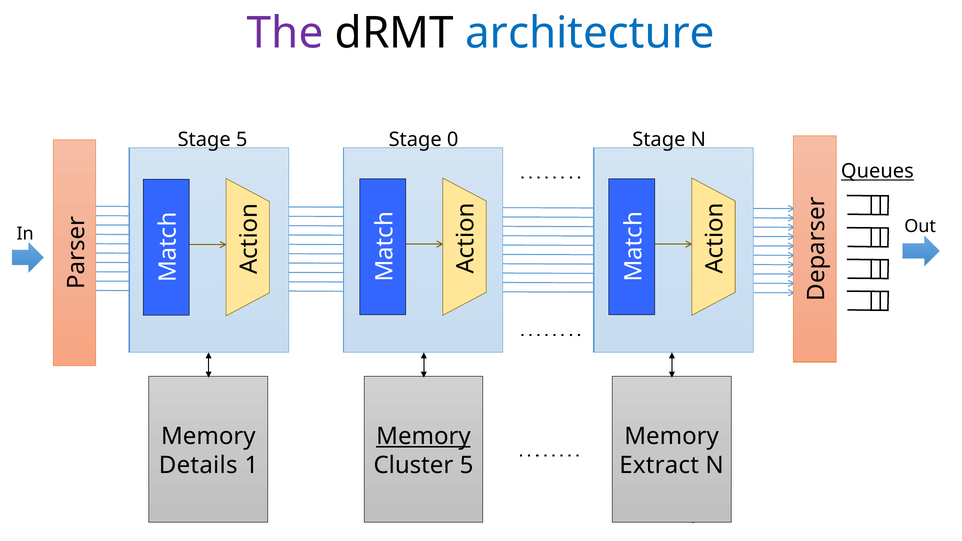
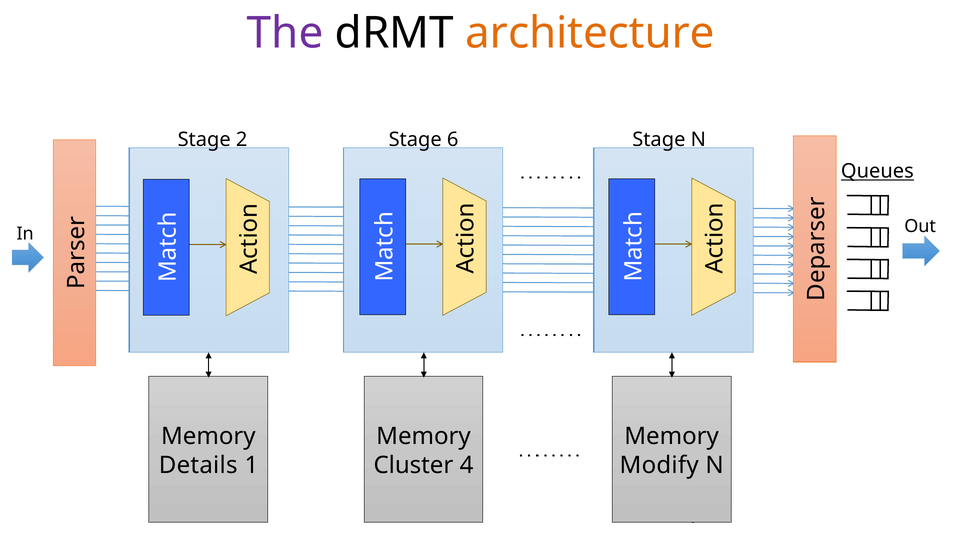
architecture colour: blue -> orange (590, 33)
Stage 5: 5 -> 2 (242, 140)
0: 0 -> 6 (453, 140)
Memory underline: present -> none (423, 437)
Cluster 5: 5 -> 4 (467, 465)
Extract: Extract -> Modify (659, 465)
